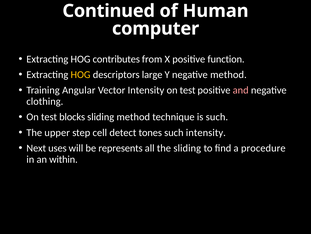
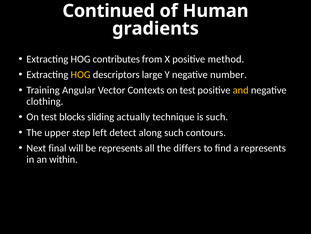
computer: computer -> gradients (155, 28)
function: function -> method (226, 59)
negative method: method -> number (228, 74)
Vector Intensity: Intensity -> Contexts (146, 90)
and colour: pink -> yellow (241, 90)
sliding method: method -> actually (133, 117)
cell: cell -> left (100, 132)
tones: tones -> along (150, 132)
such intensity: intensity -> contours (206, 132)
uses: uses -> final (57, 148)
the sliding: sliding -> differs (187, 148)
a procedure: procedure -> represents (263, 148)
